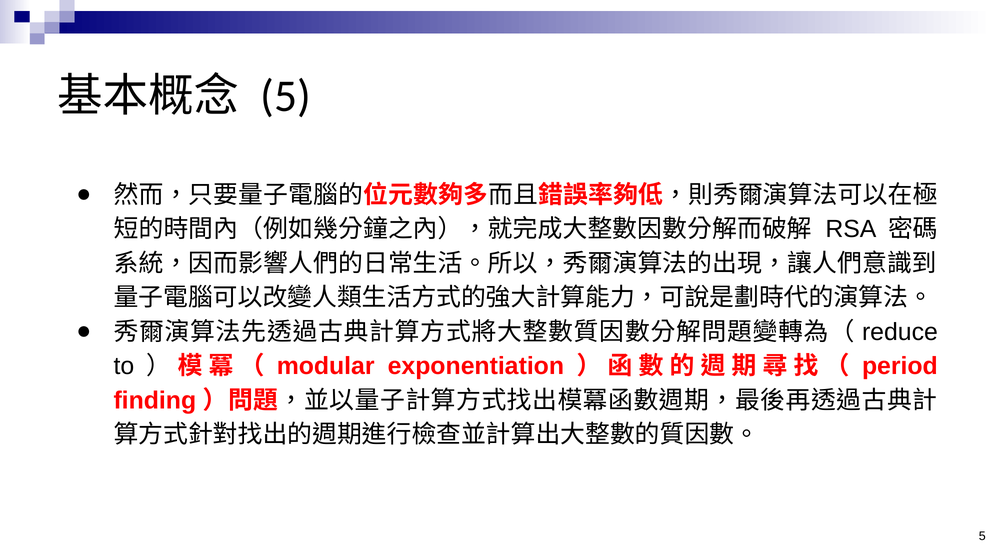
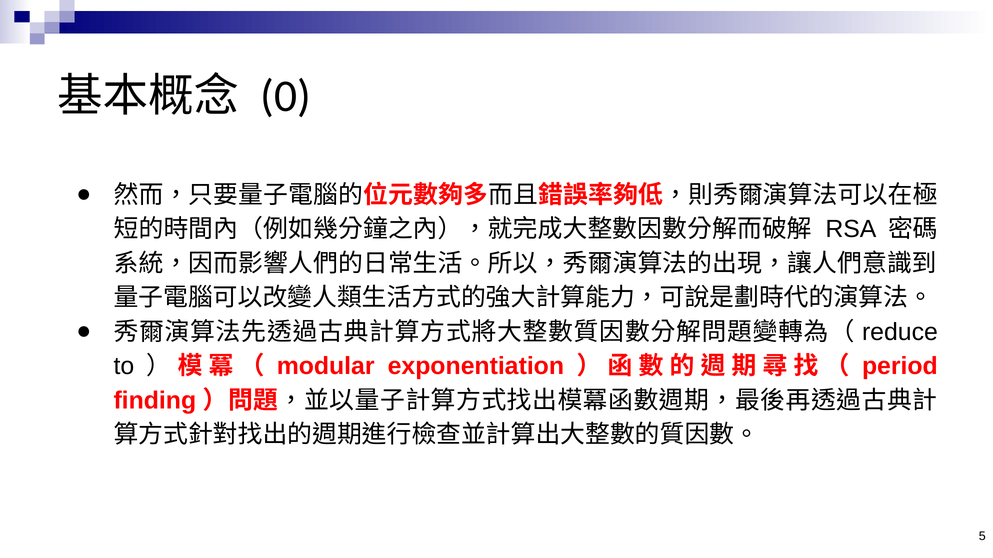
5: 5 -> 0 (286, 96)
